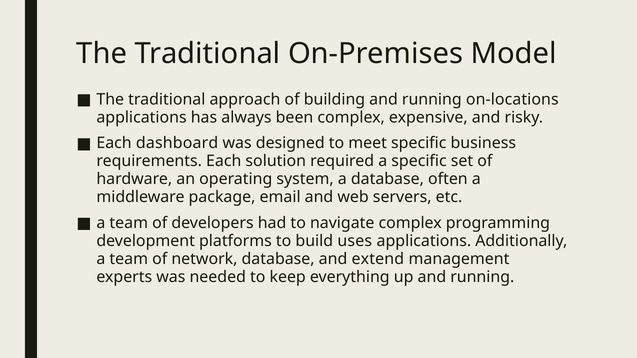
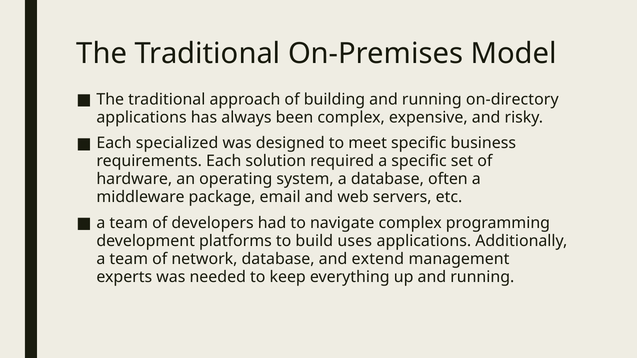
on-locations: on-locations -> on-directory (512, 99)
dashboard: dashboard -> specialized (177, 143)
